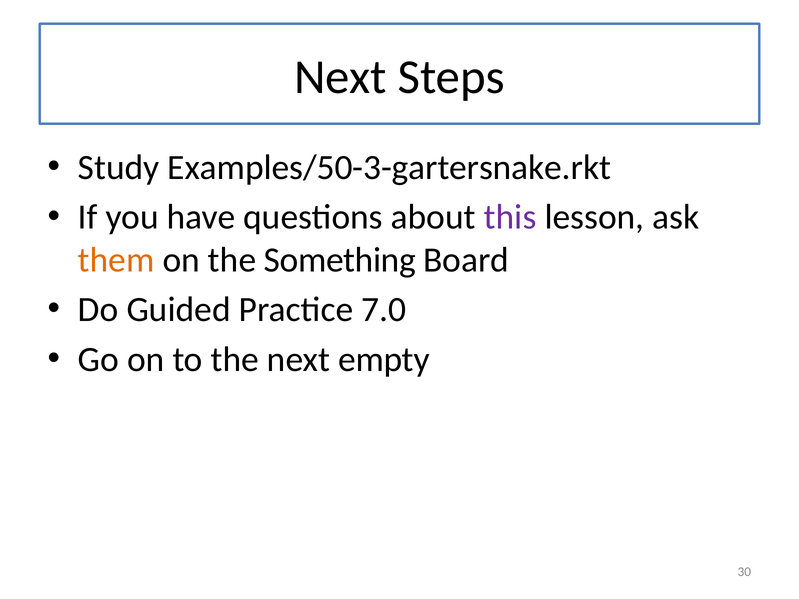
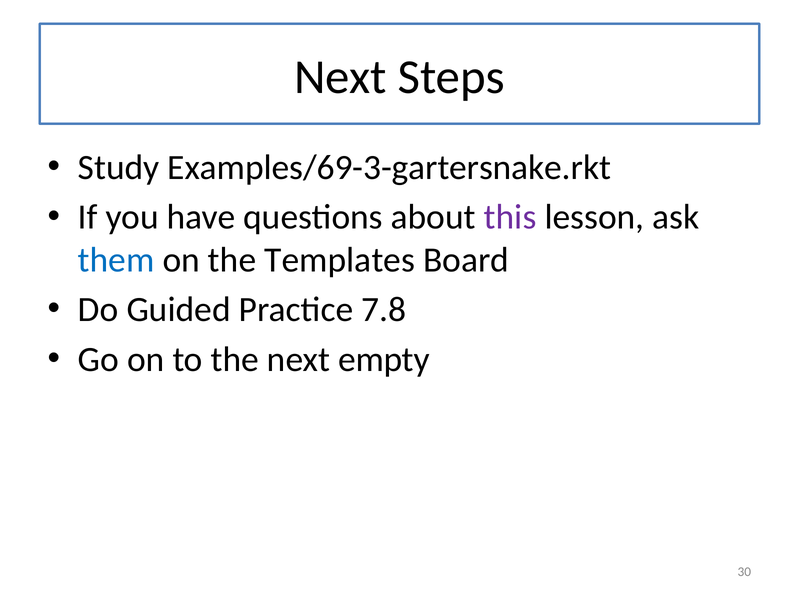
Examples/50-3-gartersnake.rkt: Examples/50-3-gartersnake.rkt -> Examples/69-3-gartersnake.rkt (389, 168)
them colour: orange -> blue (116, 260)
Something: Something -> Templates (340, 260)
7.0: 7.0 -> 7.8 (384, 310)
